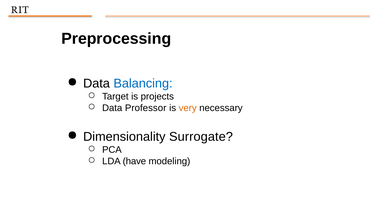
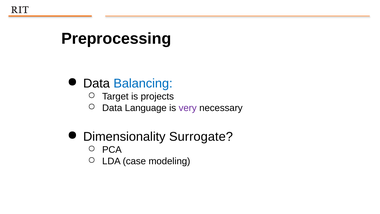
Professor: Professor -> Language (146, 108)
very colour: orange -> purple (188, 108)
have: have -> case (134, 161)
